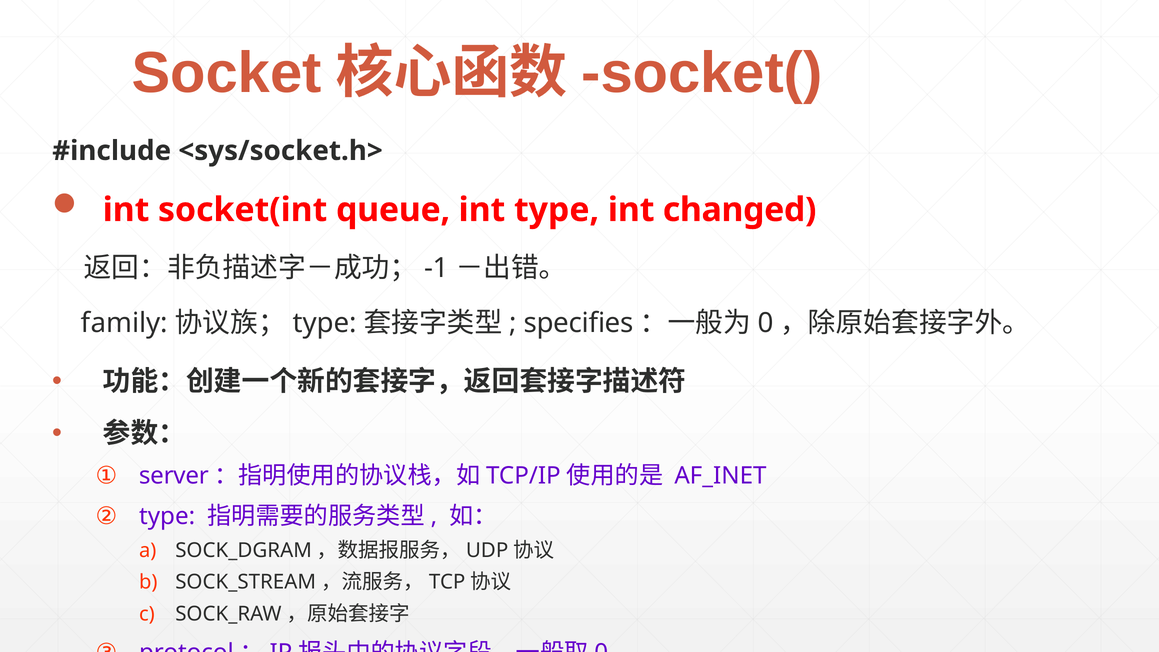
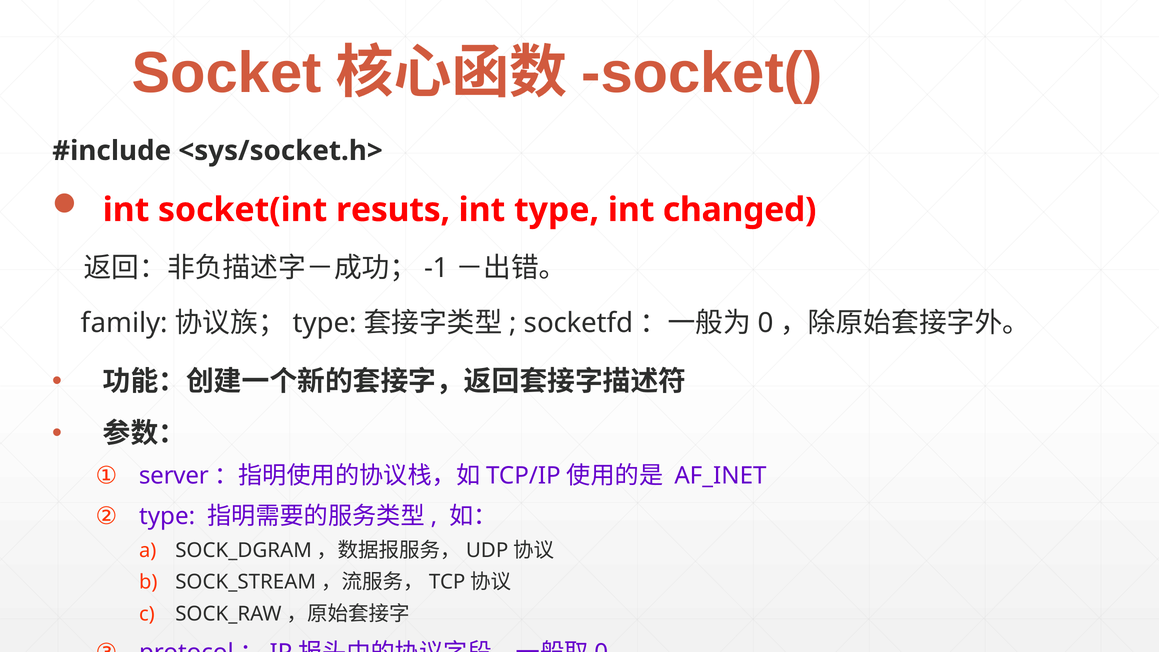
queue: queue -> resuts (393, 210)
specifies: specifies -> socketfd (579, 323)
